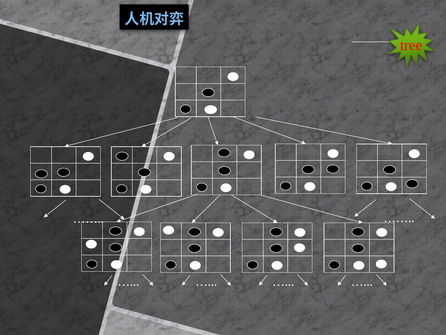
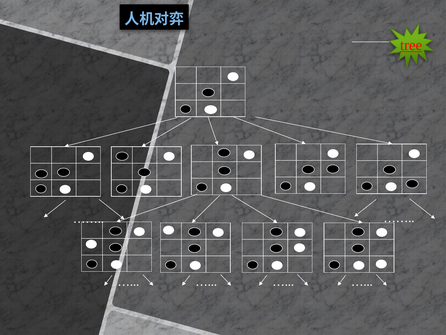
tree underline: none -> present (411, 45)
